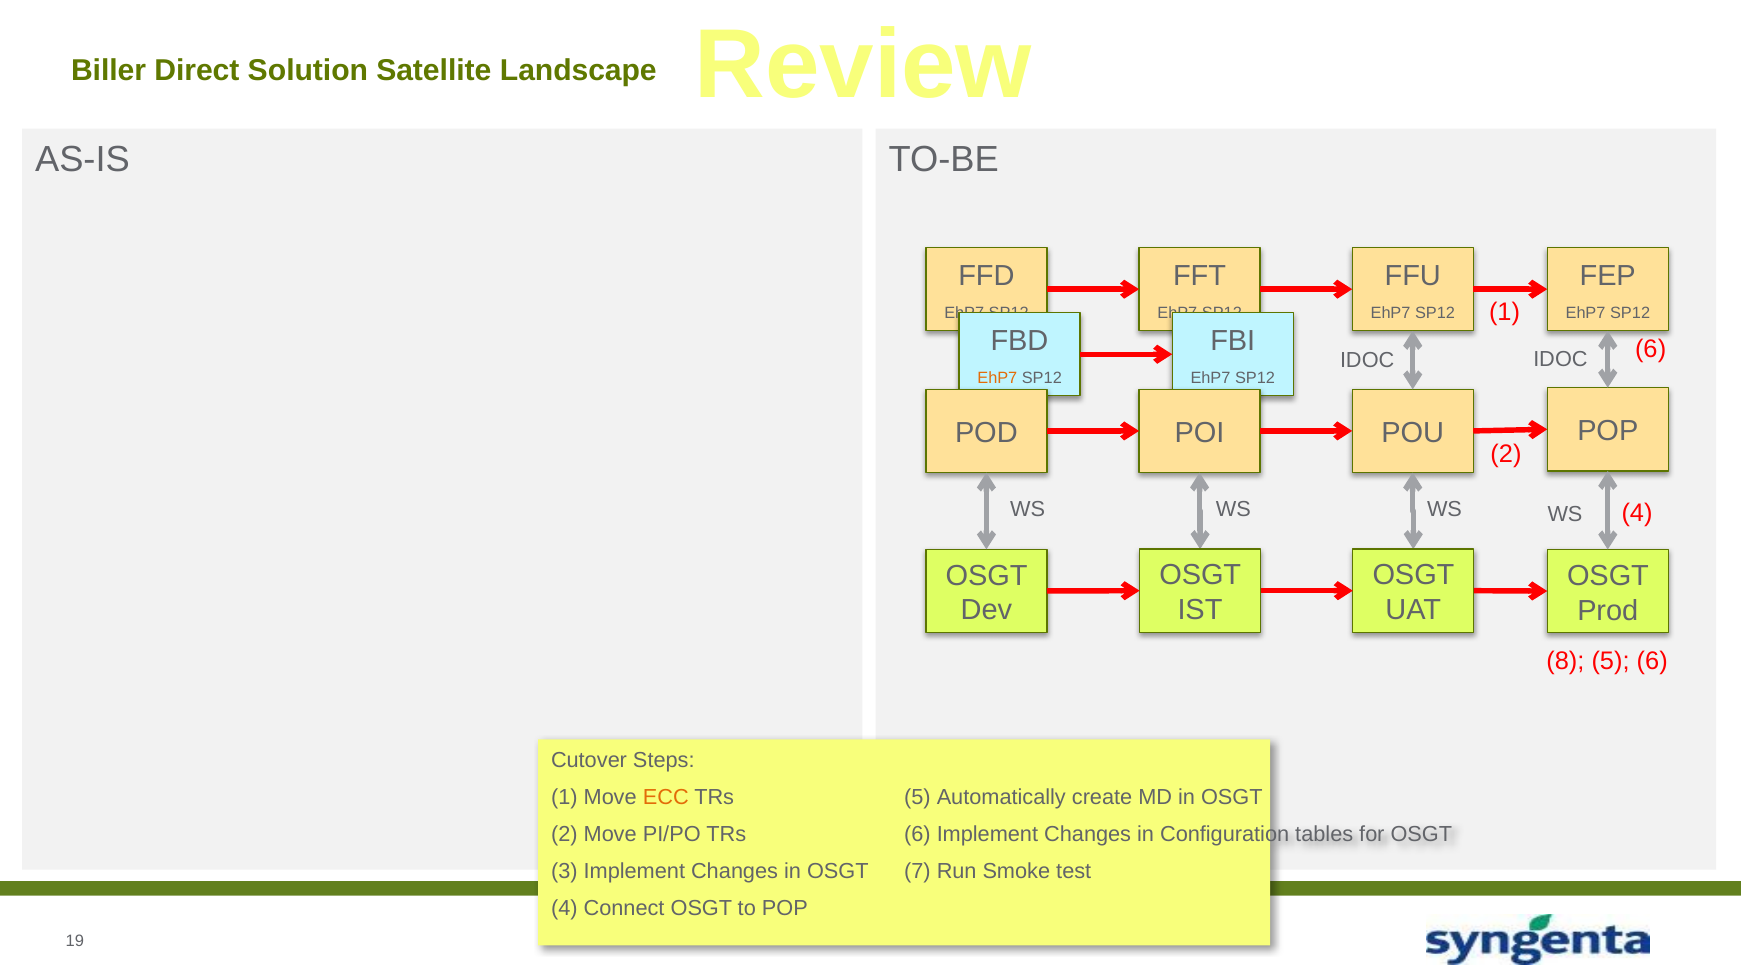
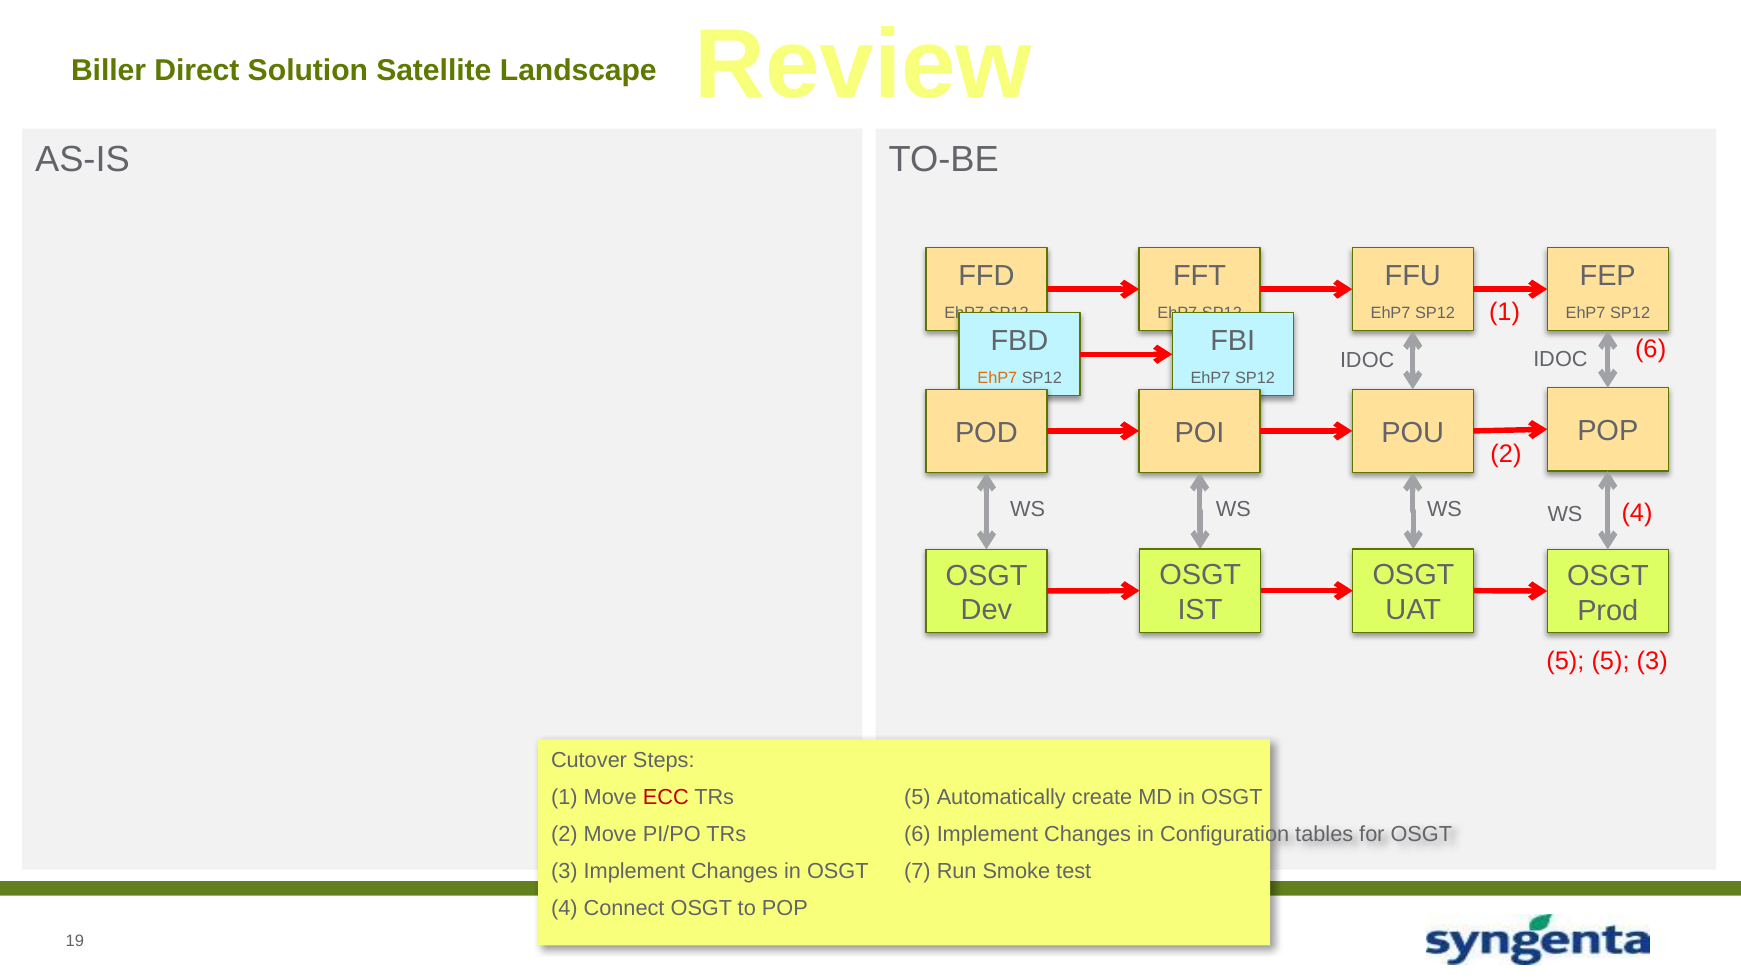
8: 8 -> 5 (1565, 661)
5 6: 6 -> 3 (1652, 661)
ECC colour: orange -> red (666, 798)
